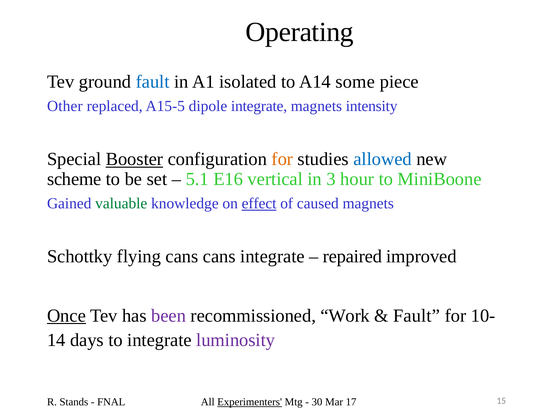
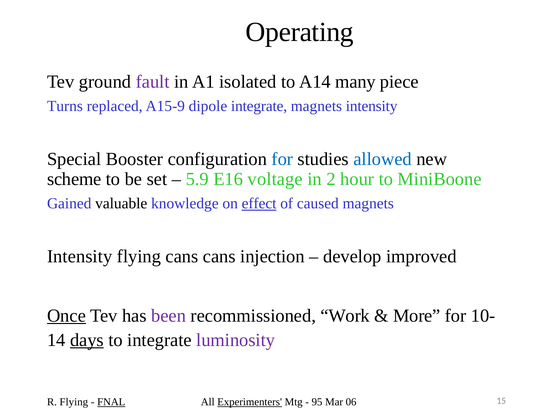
fault colour: blue -> purple (153, 82)
some: some -> many (355, 82)
Other: Other -> Turns (65, 106)
A15-5: A15-5 -> A15-9 (165, 106)
Booster underline: present -> none (134, 159)
for colour: orange -> blue (282, 159)
5.1: 5.1 -> 5.9 (197, 179)
vertical: vertical -> voltage (275, 179)
3: 3 -> 2 (331, 179)
valuable colour: green -> black (121, 203)
Schottky: Schottky -> Intensity (80, 256)
cans integrate: integrate -> injection (272, 256)
repaired: repaired -> develop (352, 256)
Fault: Fault -> More (417, 315)
days underline: none -> present (87, 340)
R Stands: Stands -> Flying (74, 402)
FNAL underline: none -> present (111, 402)
30: 30 -> 95 (317, 402)
17: 17 -> 06 (351, 402)
